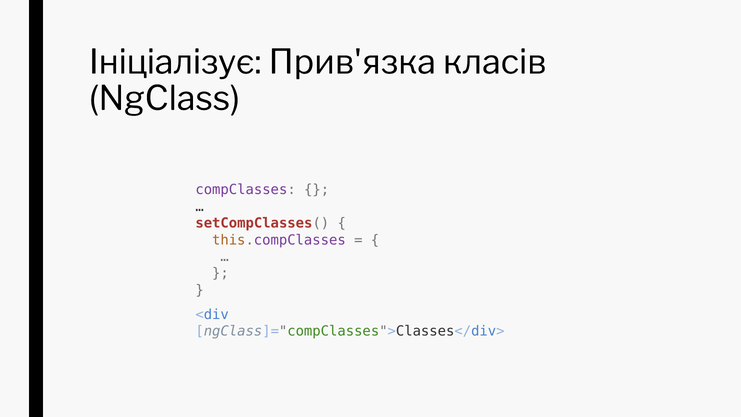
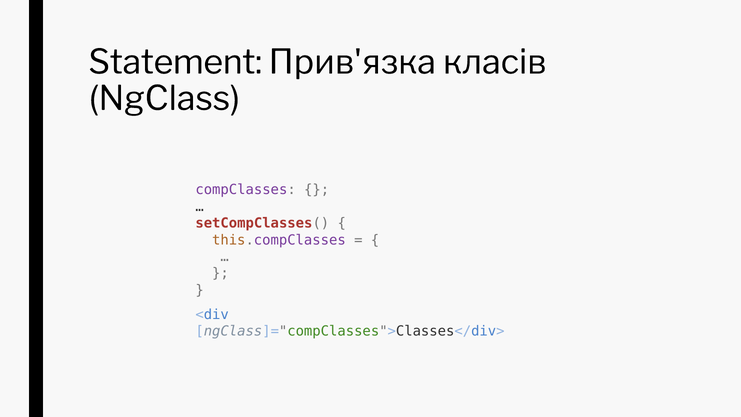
Ініціалізує: Ініціалізує -> Statement (175, 62)
